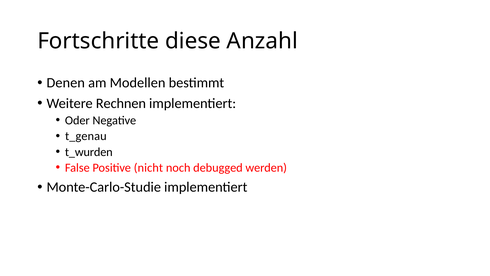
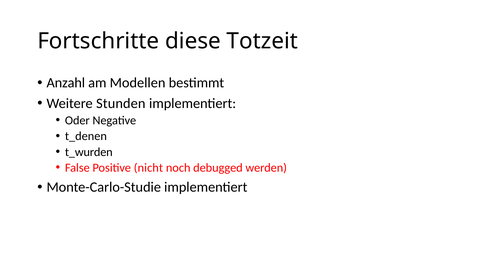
Anzahl: Anzahl -> Totzeit (262, 41)
Denen: Denen -> Anzahl (66, 83)
Rechnen: Rechnen -> Stunden (121, 103)
t_genau: t_genau -> t_denen (86, 136)
